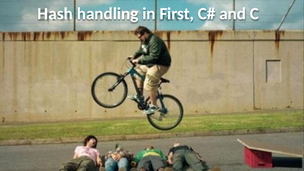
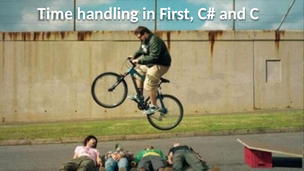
Hash: Hash -> Time (55, 14)
